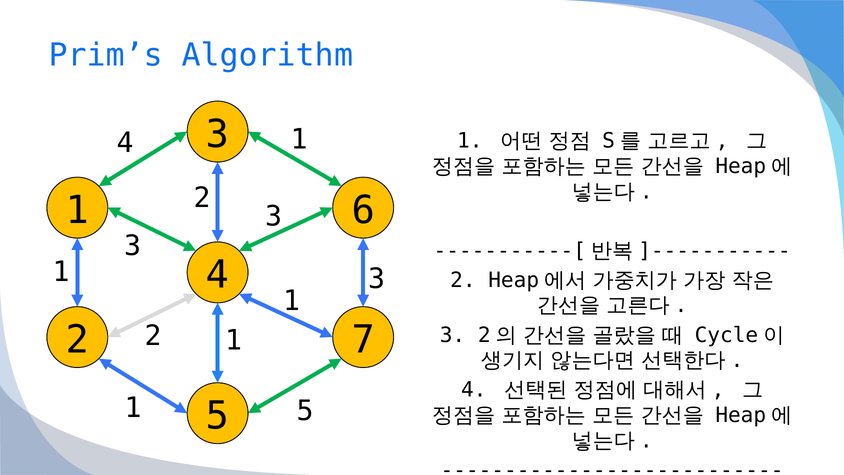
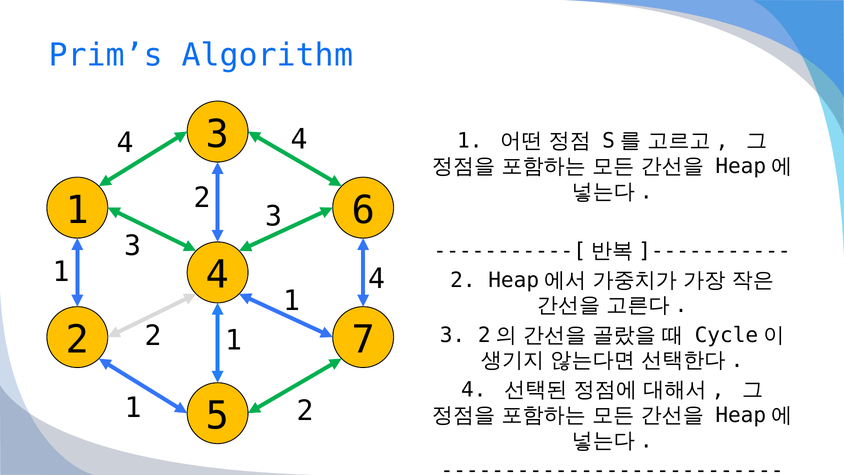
4 1: 1 -> 4 (299, 139)
1 3: 3 -> 4 (377, 279)
5: 5 -> 2 (305, 411)
